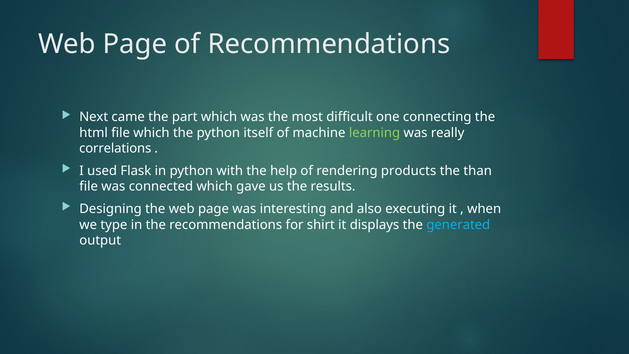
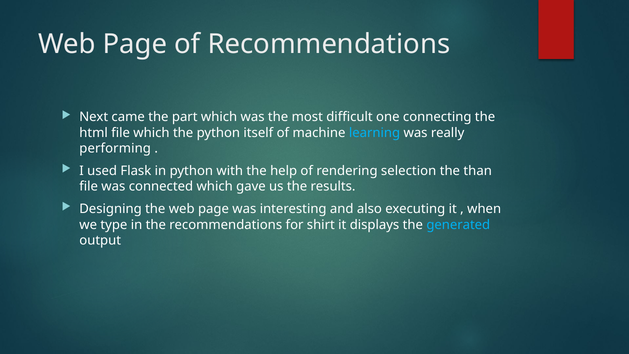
learning colour: light green -> light blue (375, 133)
correlations: correlations -> performing (115, 149)
products: products -> selection (409, 171)
